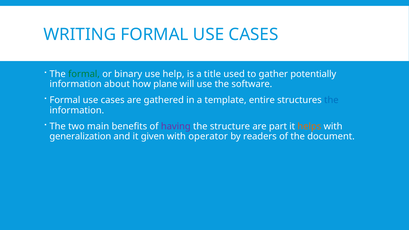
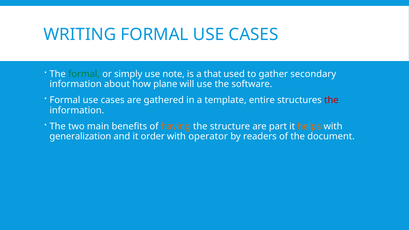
binary: binary -> simply (128, 74)
help: help -> note (174, 74)
title: title -> that (213, 74)
potentially: potentially -> secondary (313, 74)
the colour: blue -> red (331, 100)
having colour: purple -> orange (176, 126)
given: given -> order (153, 137)
